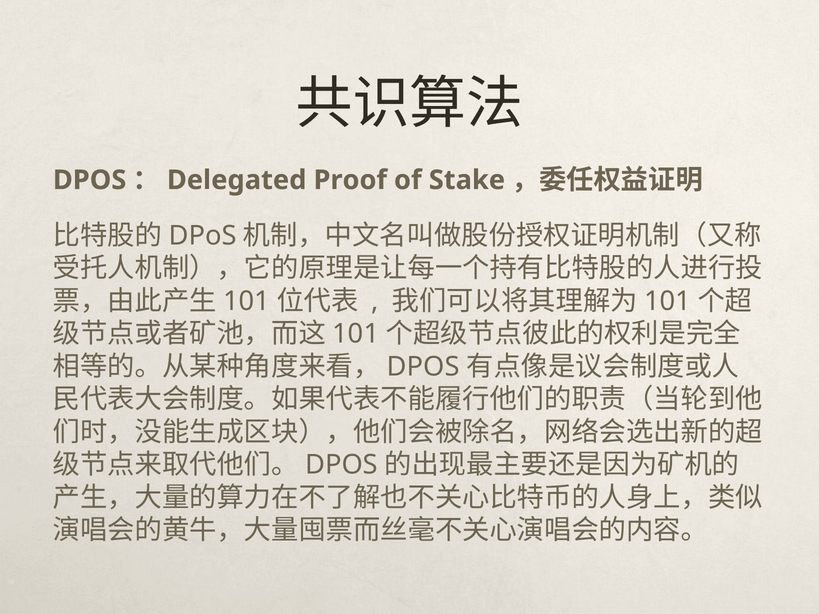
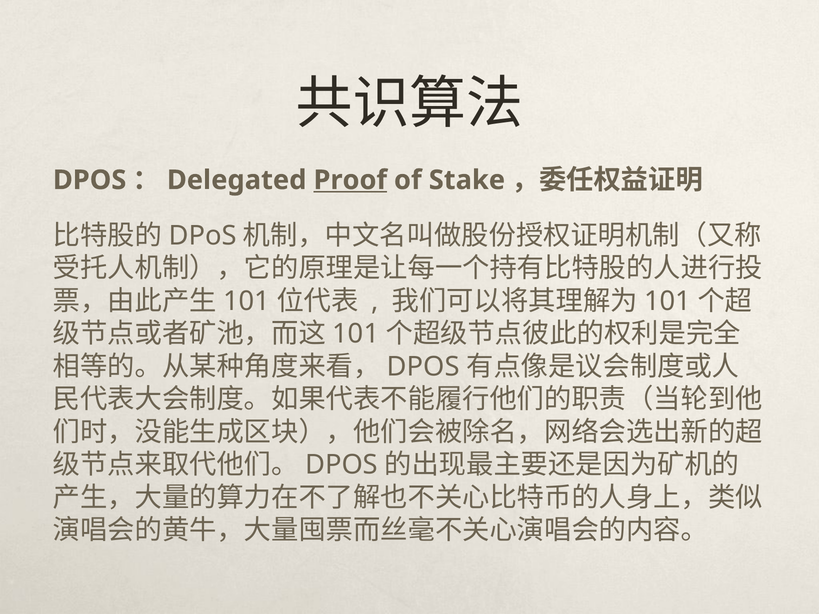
Proof underline: none -> present (350, 180)
